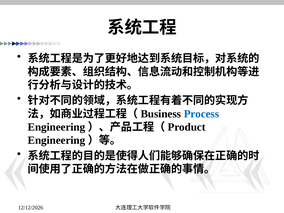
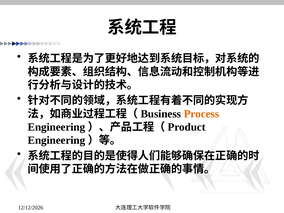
Process colour: blue -> orange (201, 114)
